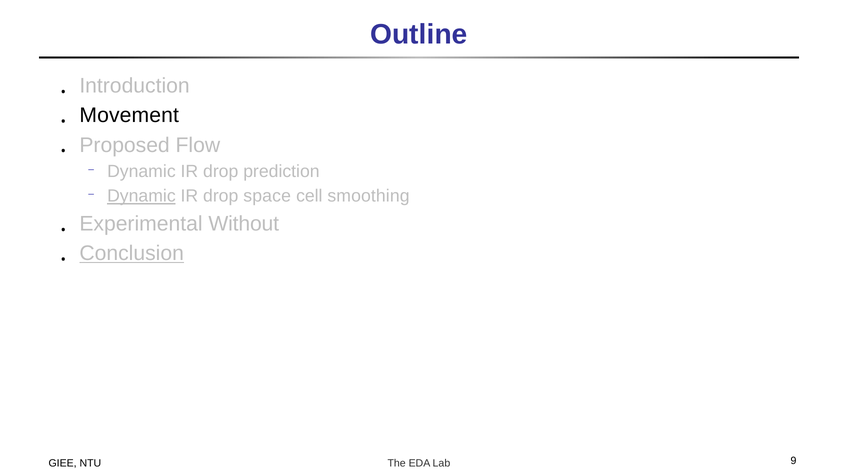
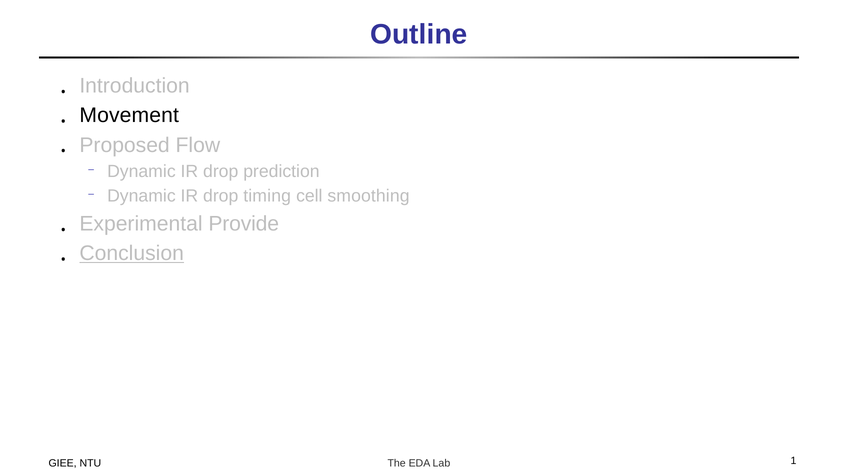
Dynamic underline: present -> none (141, 196)
space: space -> timing (267, 196)
Without: Without -> Provide (244, 224)
9: 9 -> 1 (794, 461)
